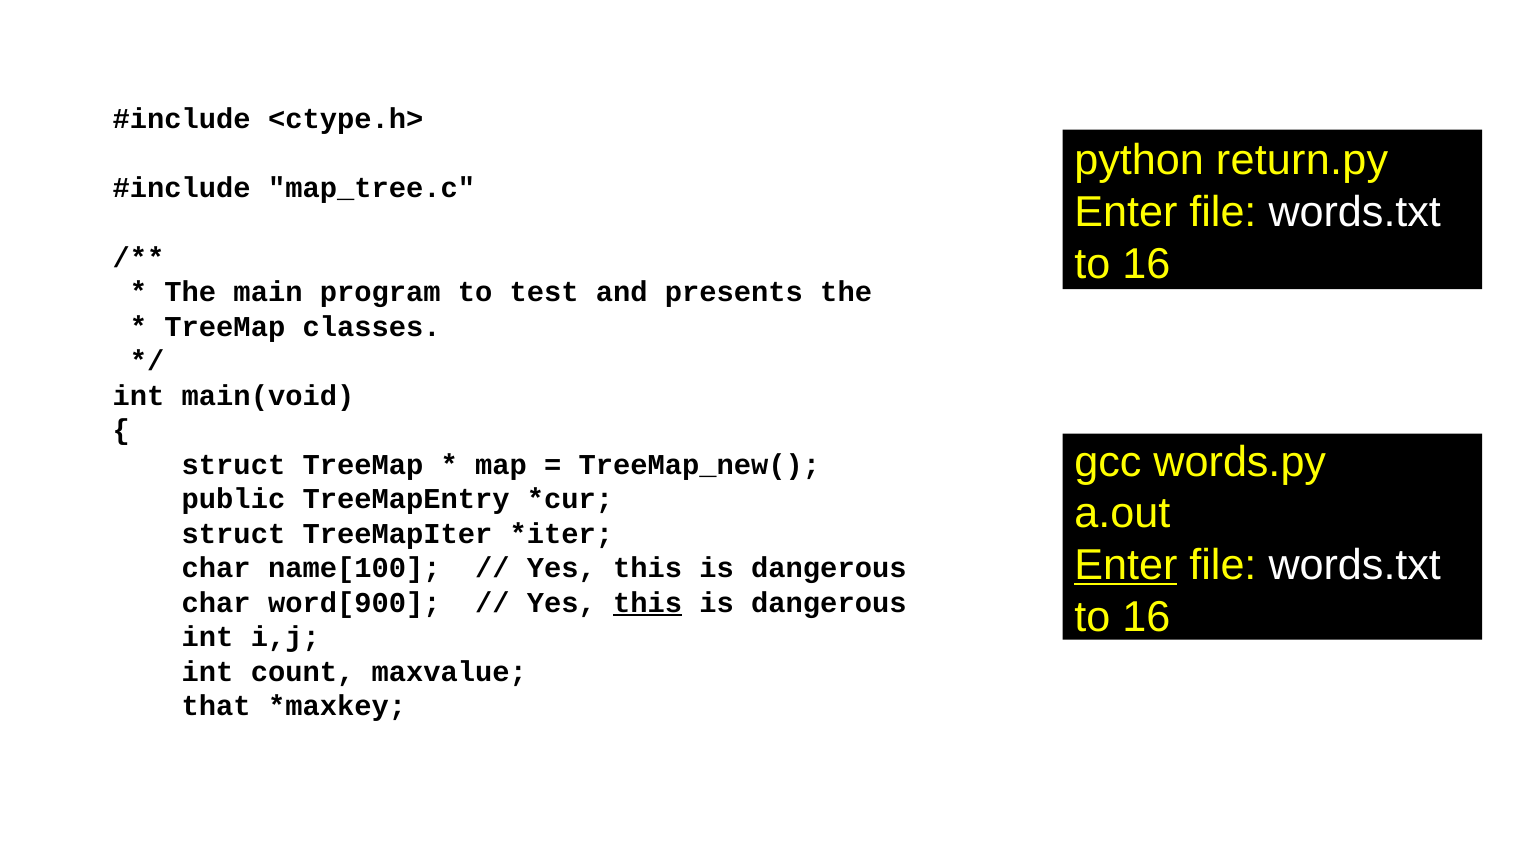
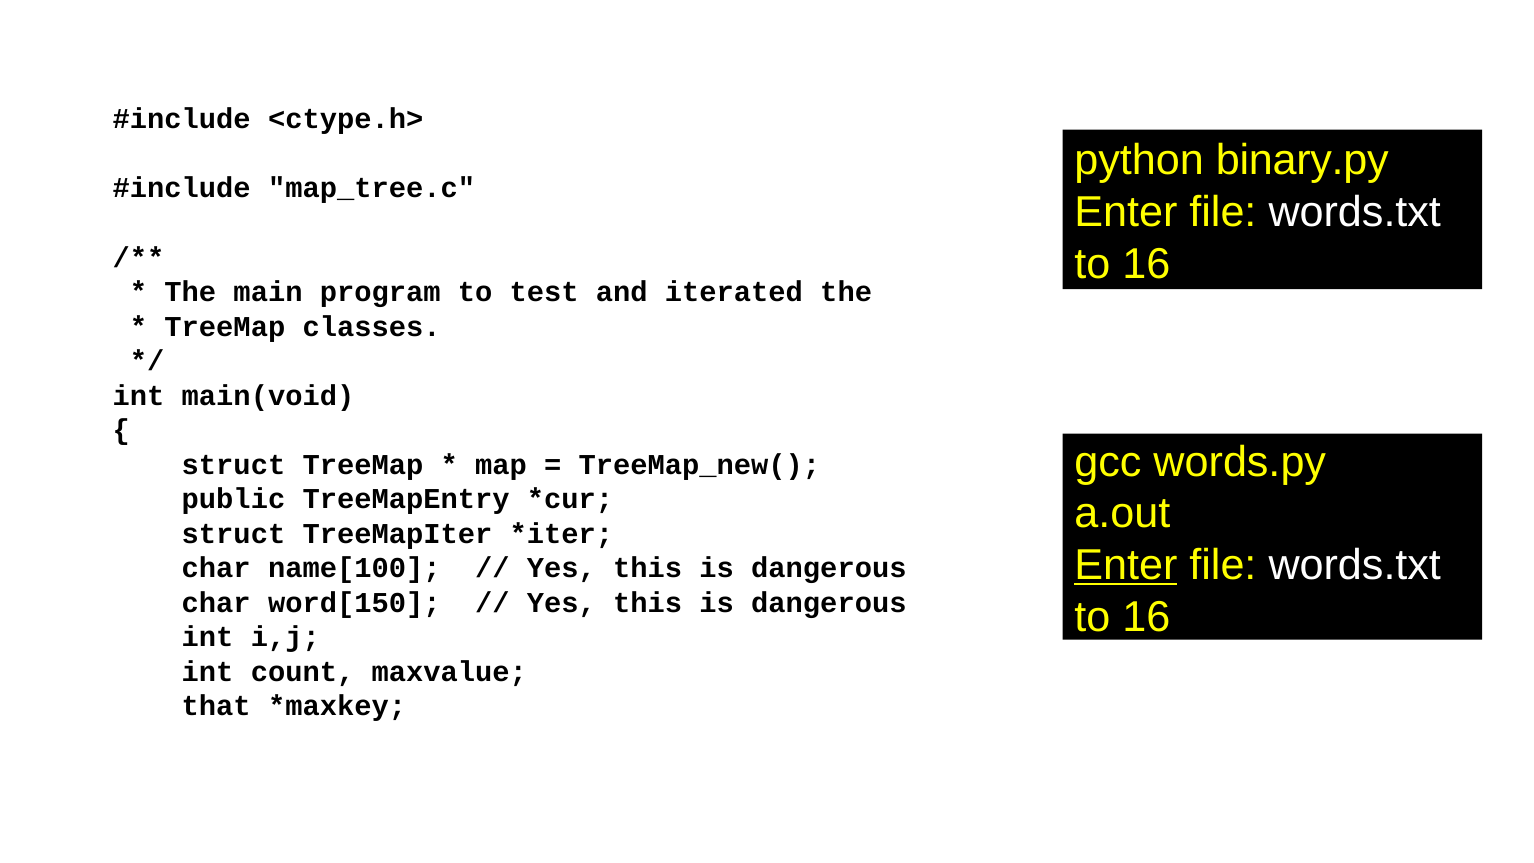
return.py: return.py -> binary.py (1302, 161)
presents: presents -> iterated (734, 292)
word[900: word[900 -> word[150 (354, 603)
this underline: present -> none (648, 603)
